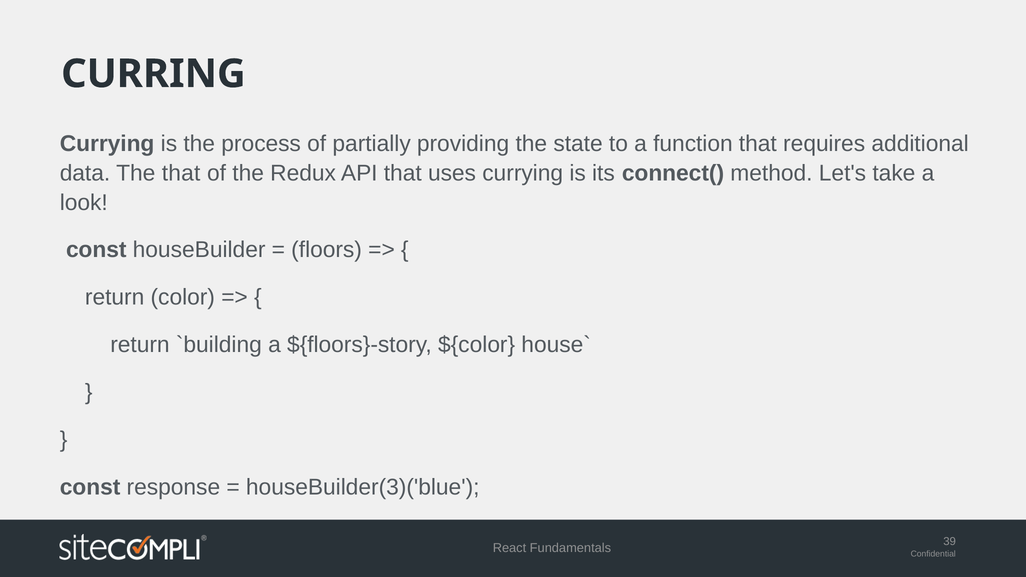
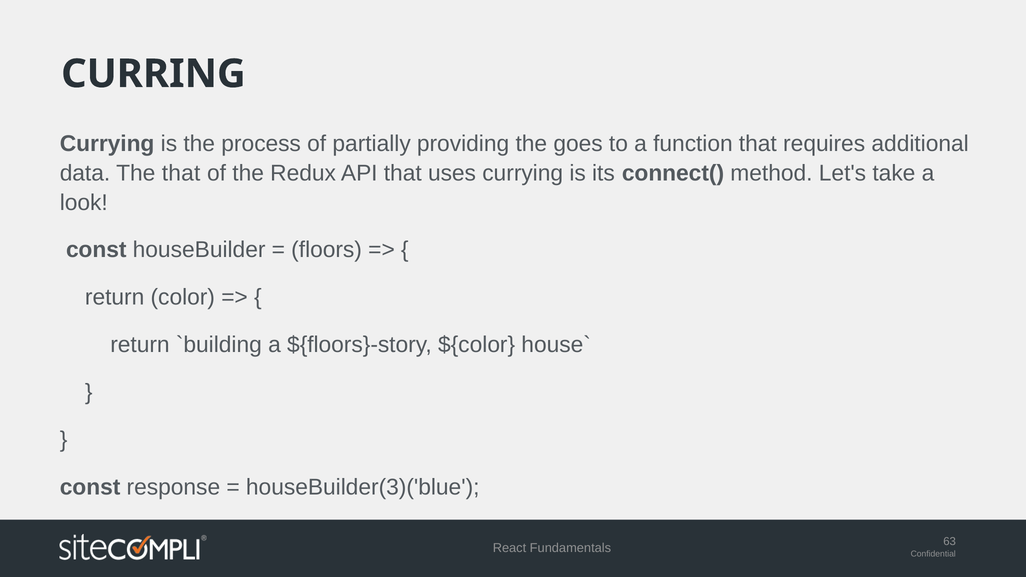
state: state -> goes (578, 144)
39: 39 -> 63 (950, 542)
